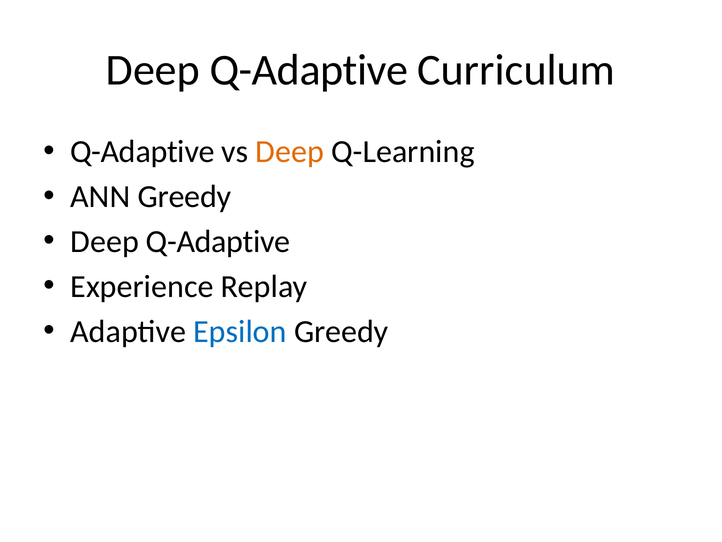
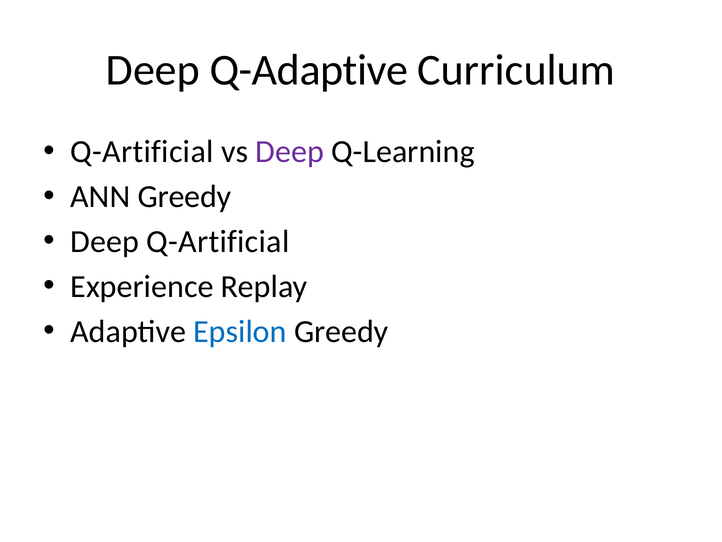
Q-Adaptive: Q-Adaptive -> Q-Artificial (142, 151)
Deep colour: orange -> purple (290, 151)
Q-Adaptive: Q-Adaptive -> Q-Artificial (218, 241)
